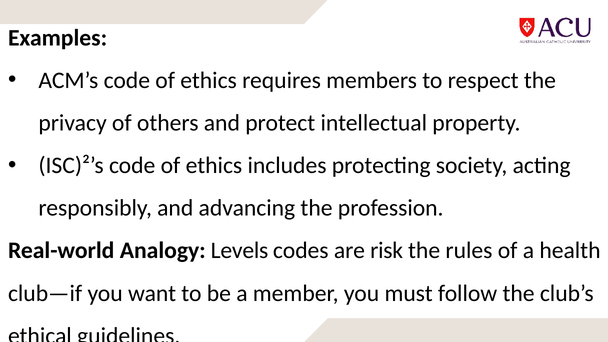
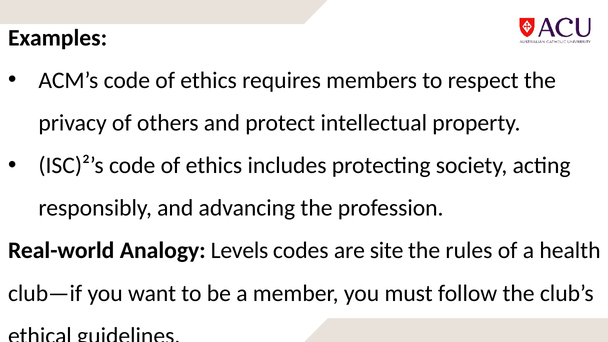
risk: risk -> site (387, 251)
